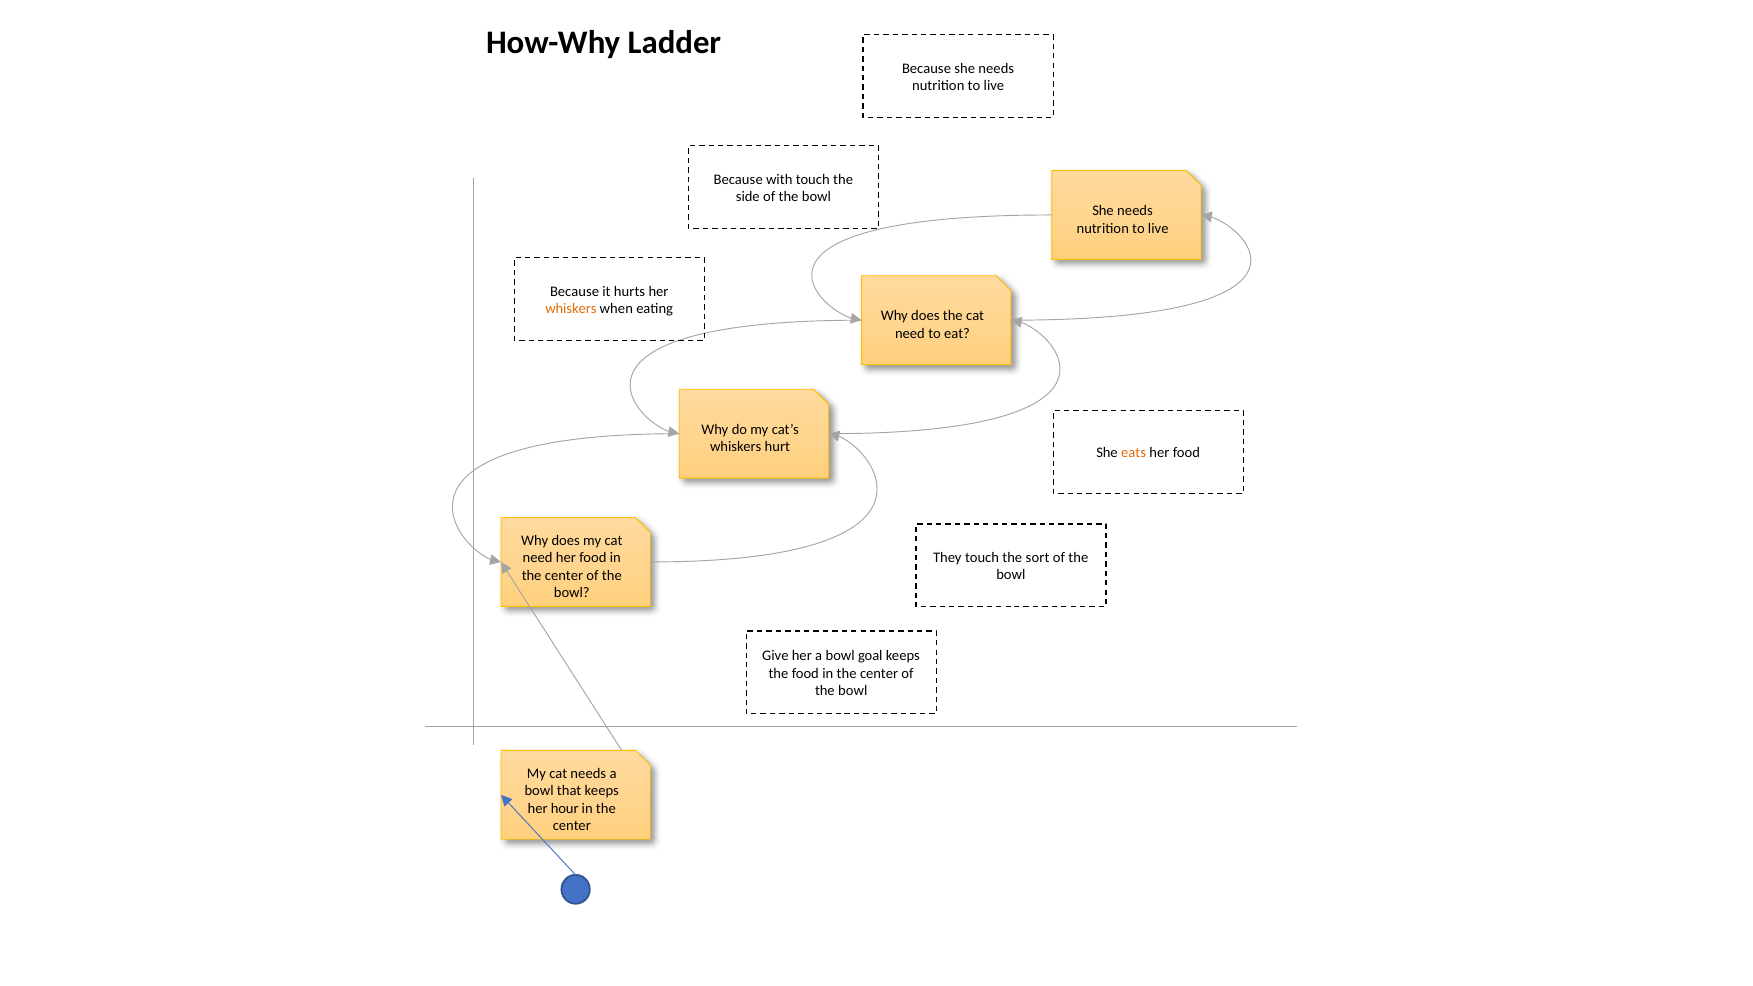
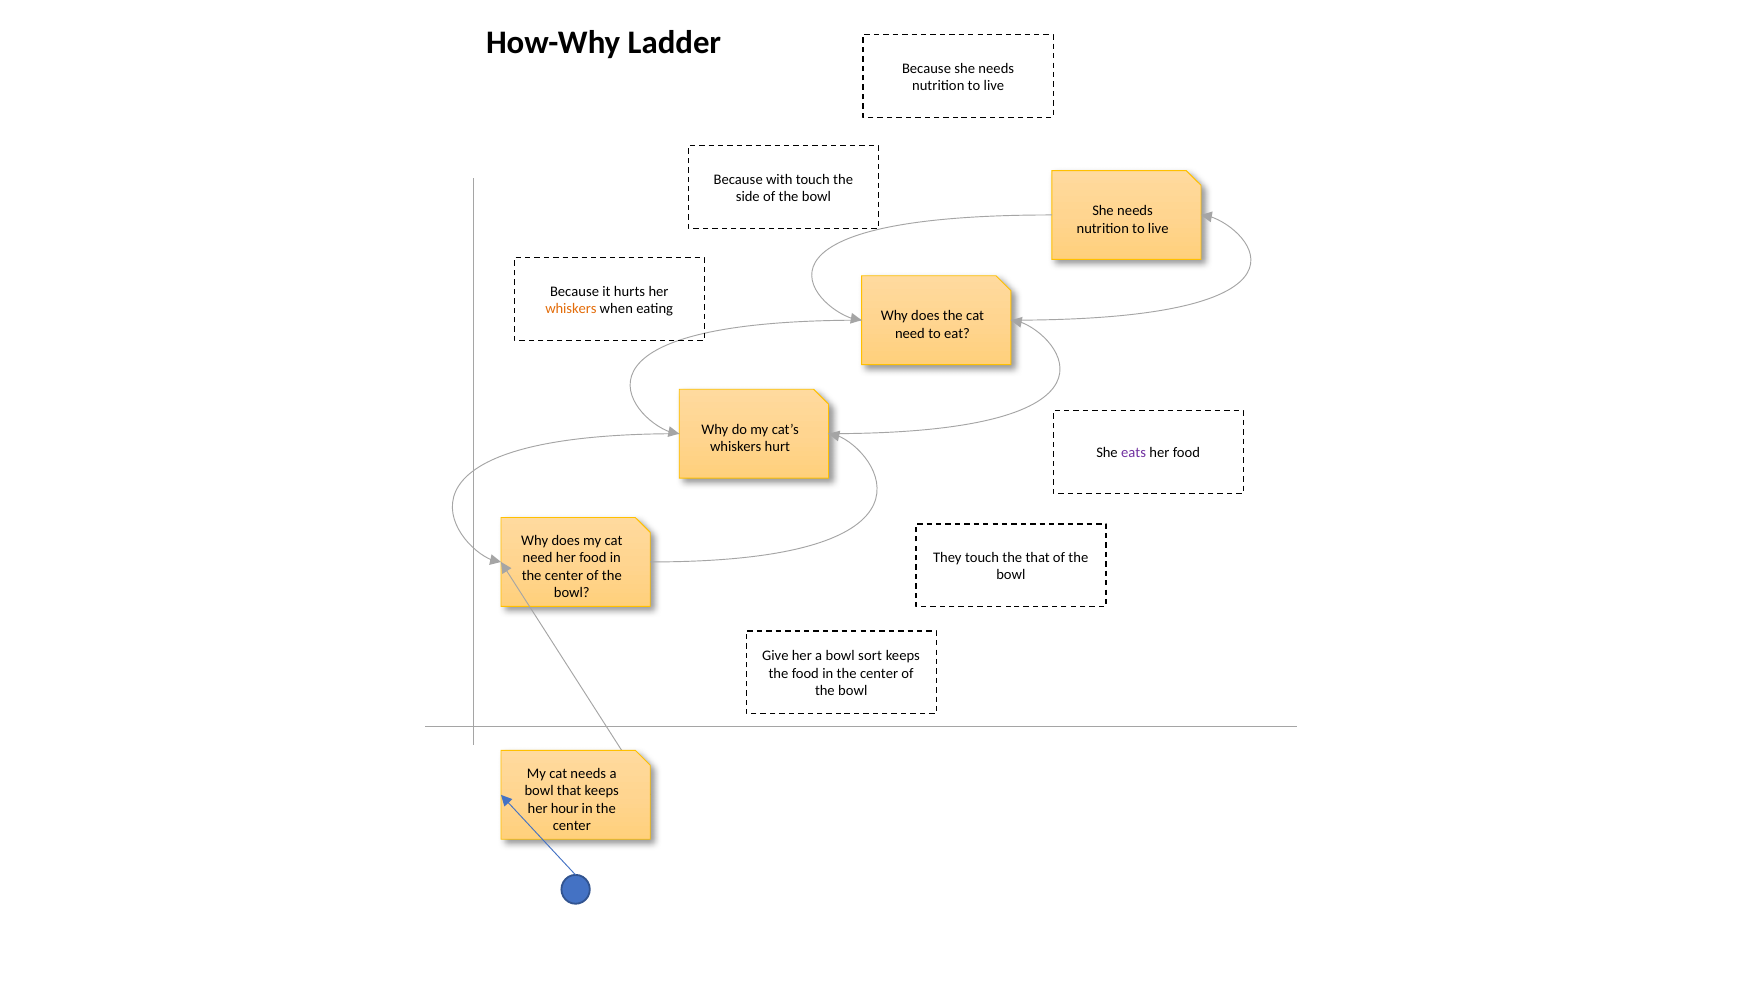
eats colour: orange -> purple (1134, 453)
the sort: sort -> that (1038, 558)
goal: goal -> sort (870, 656)
